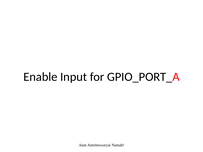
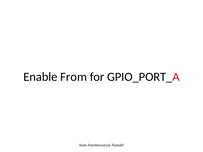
Input: Input -> From (74, 77)
